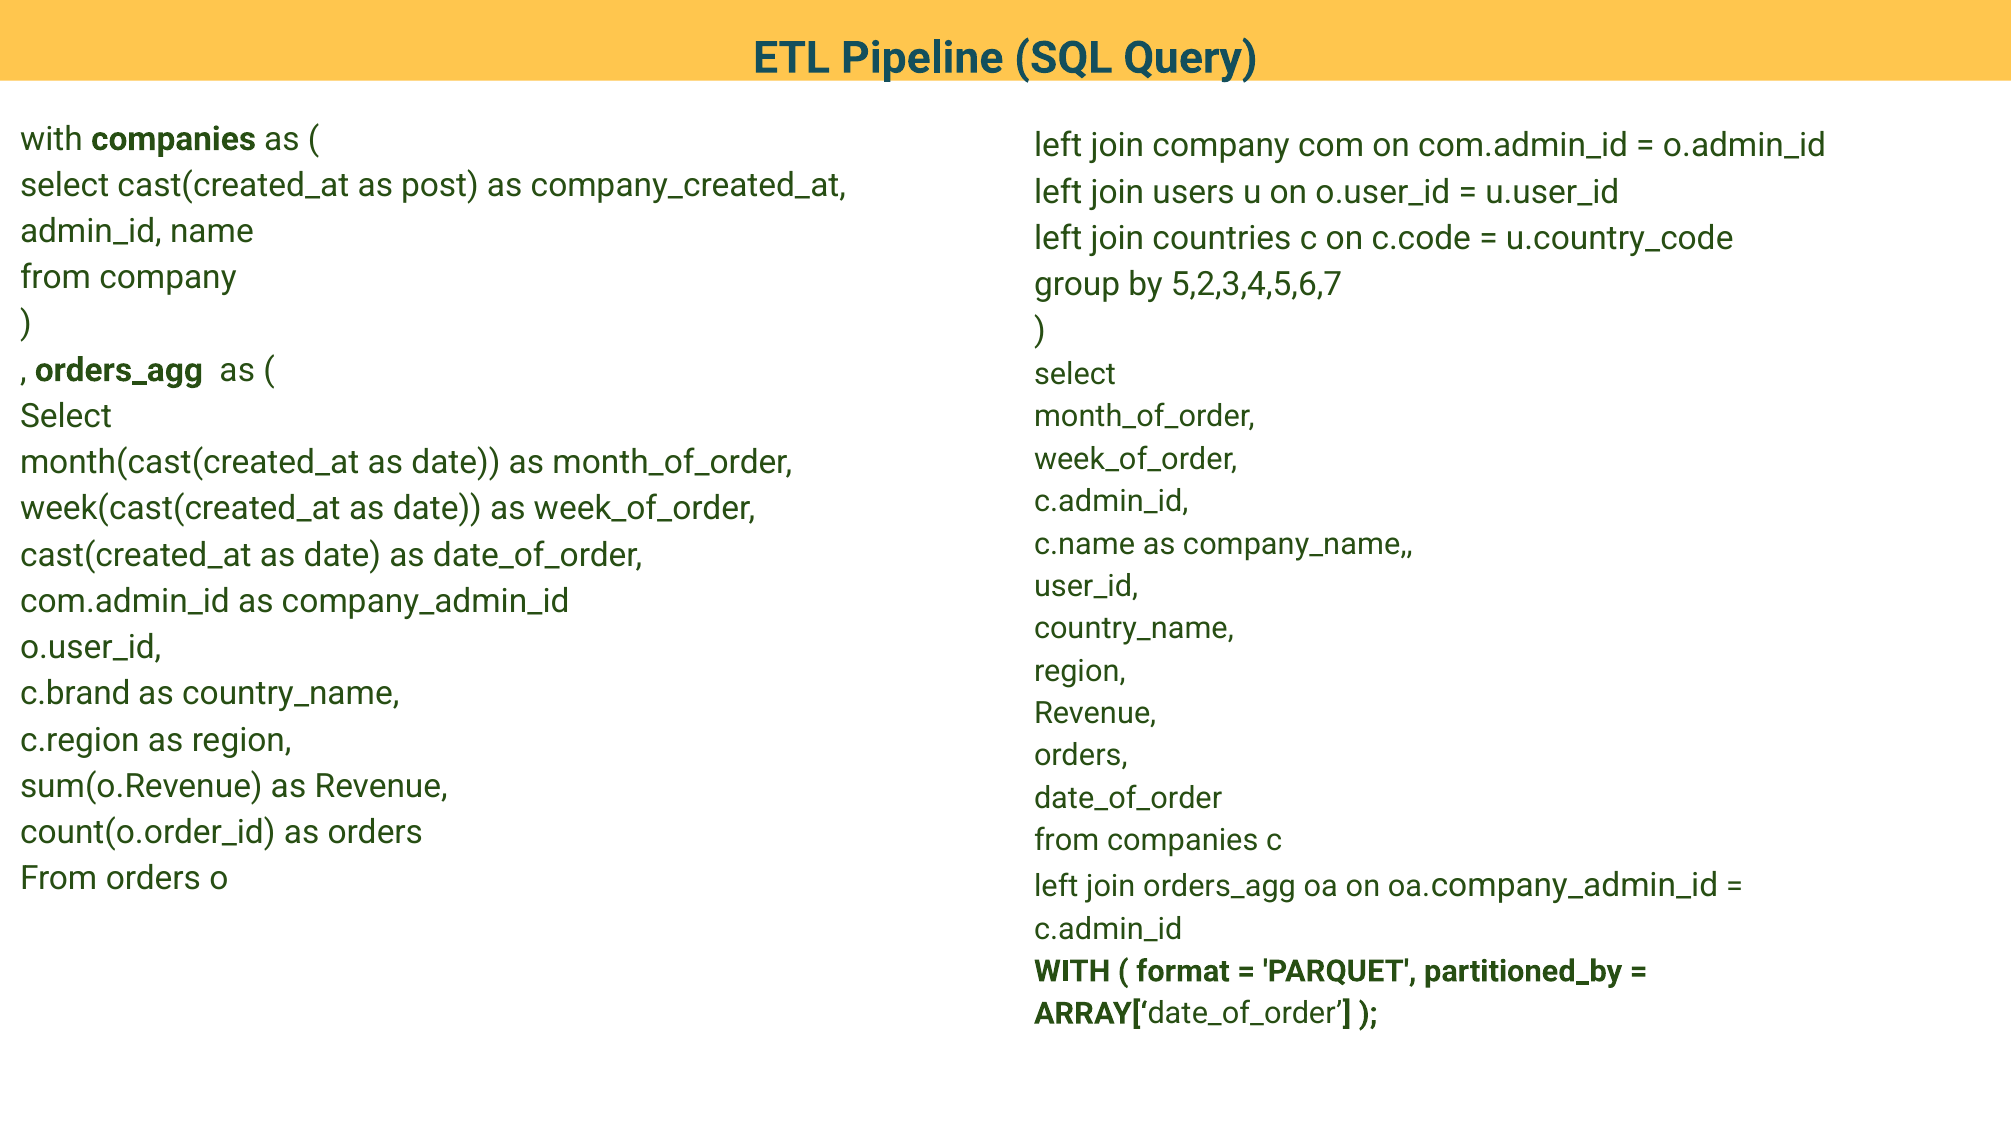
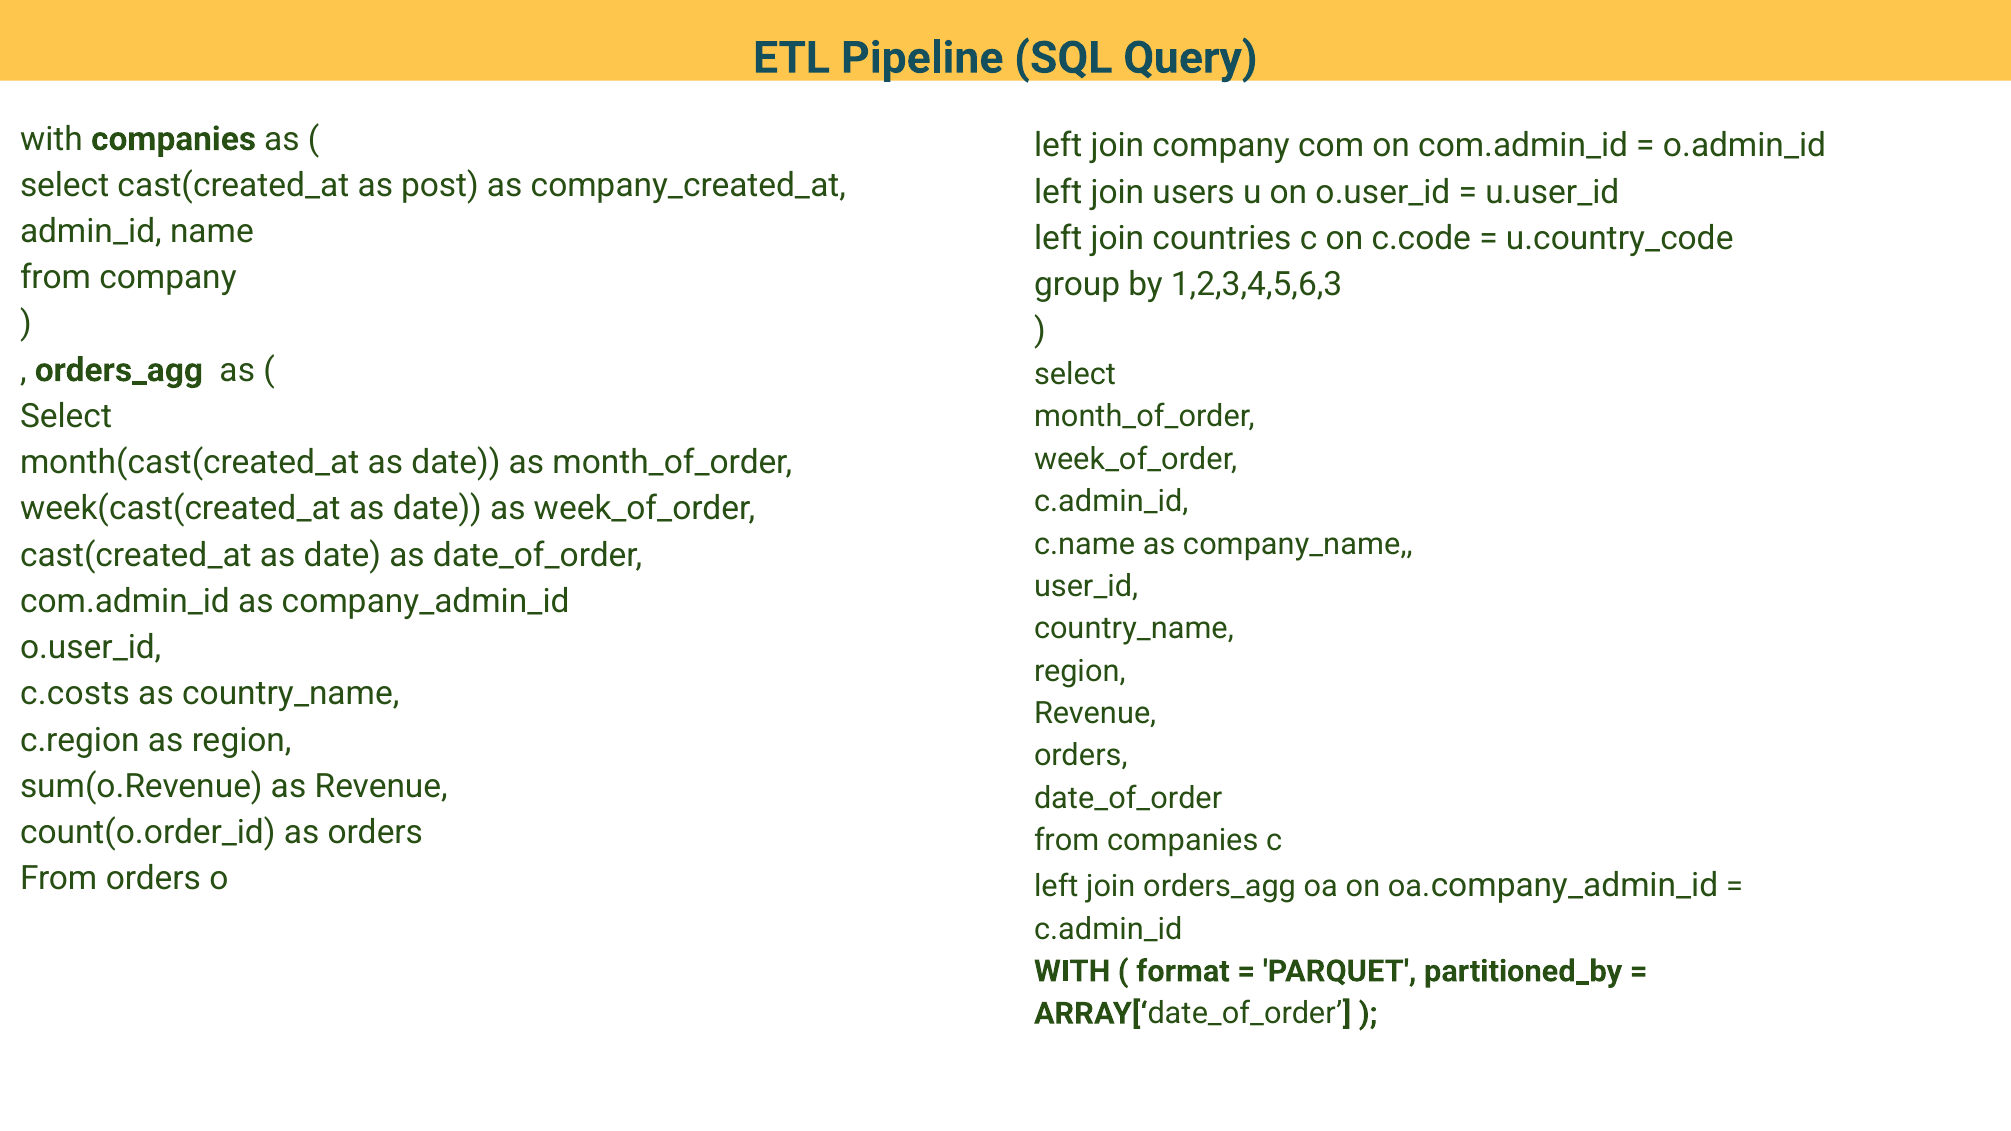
5,2,3,4,5,6,7: 5,2,3,4,5,6,7 -> 1,2,3,4,5,6,3 (1257, 285)
c.brand: c.brand -> c.costs (75, 694)
